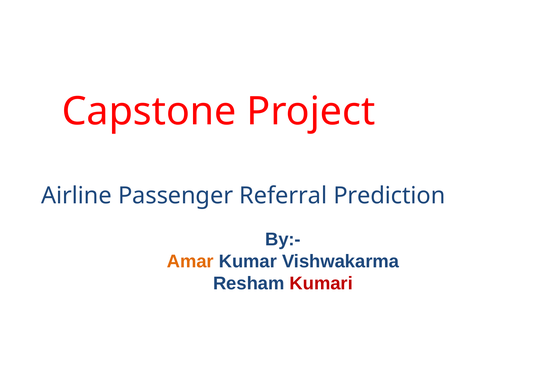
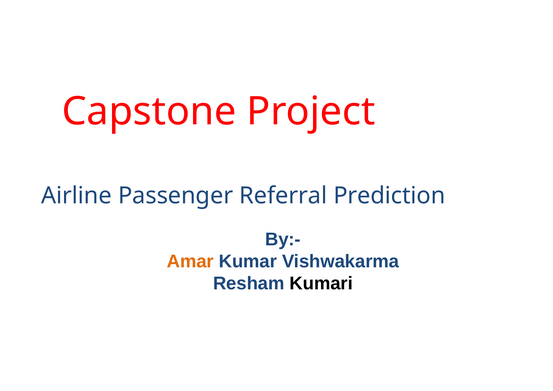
Kumari colour: red -> black (321, 283)
